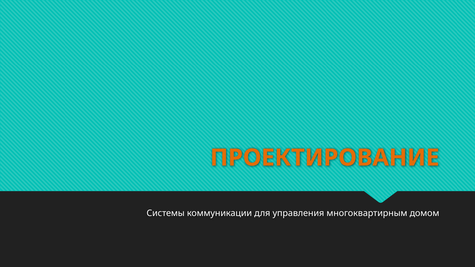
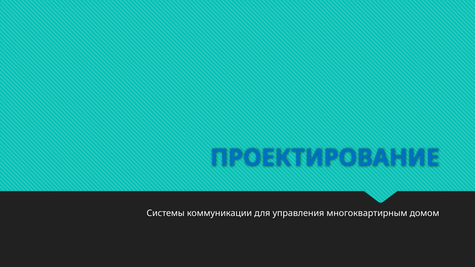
ПРОЕКТИРОВАНИЕ colour: orange -> blue (325, 158)
